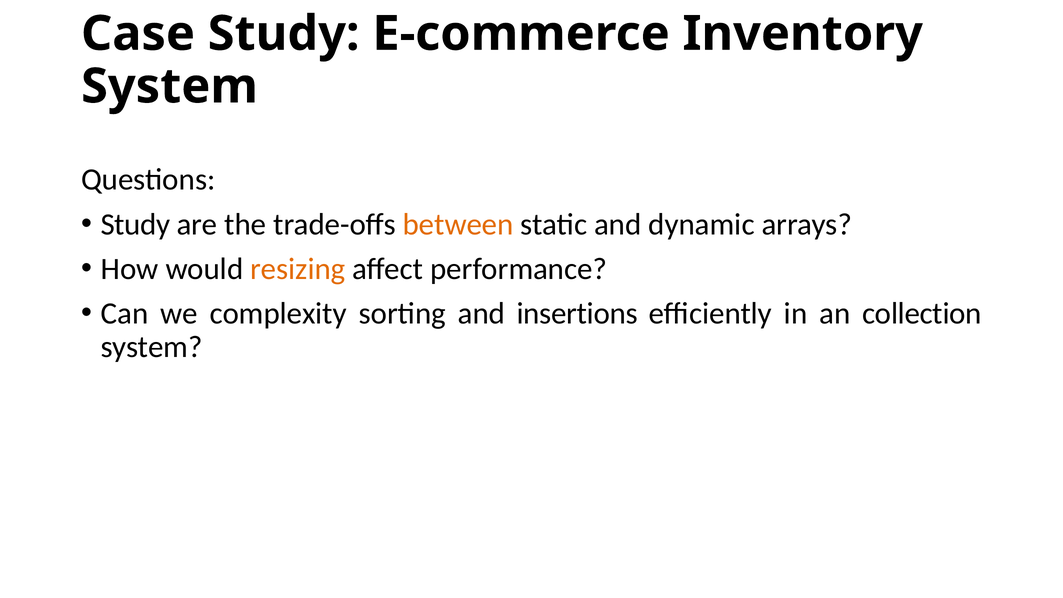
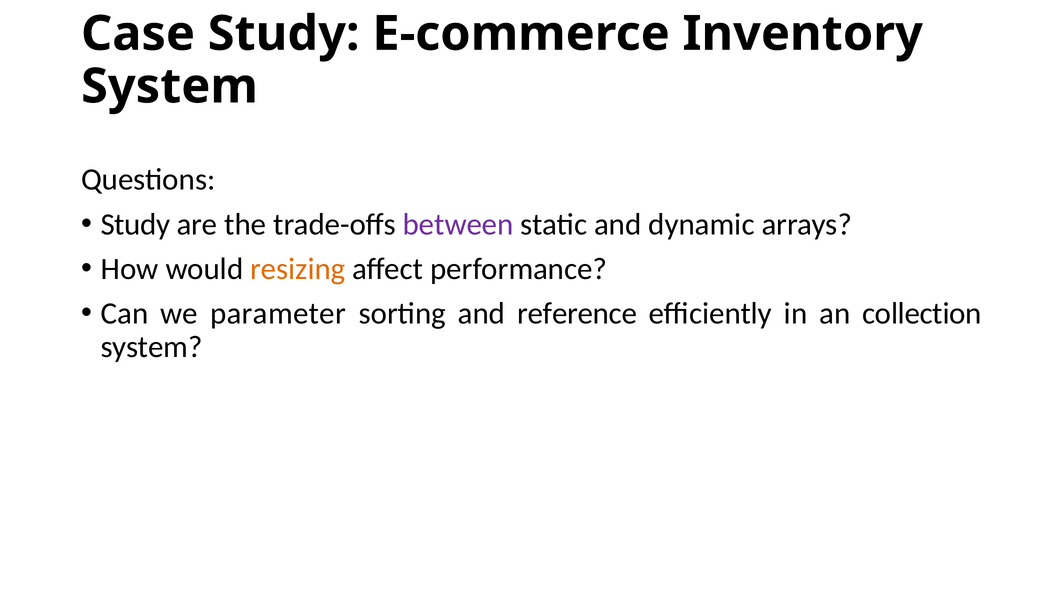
between colour: orange -> purple (458, 224)
complexity: complexity -> parameter (278, 313)
insertions: insertions -> reference (577, 313)
